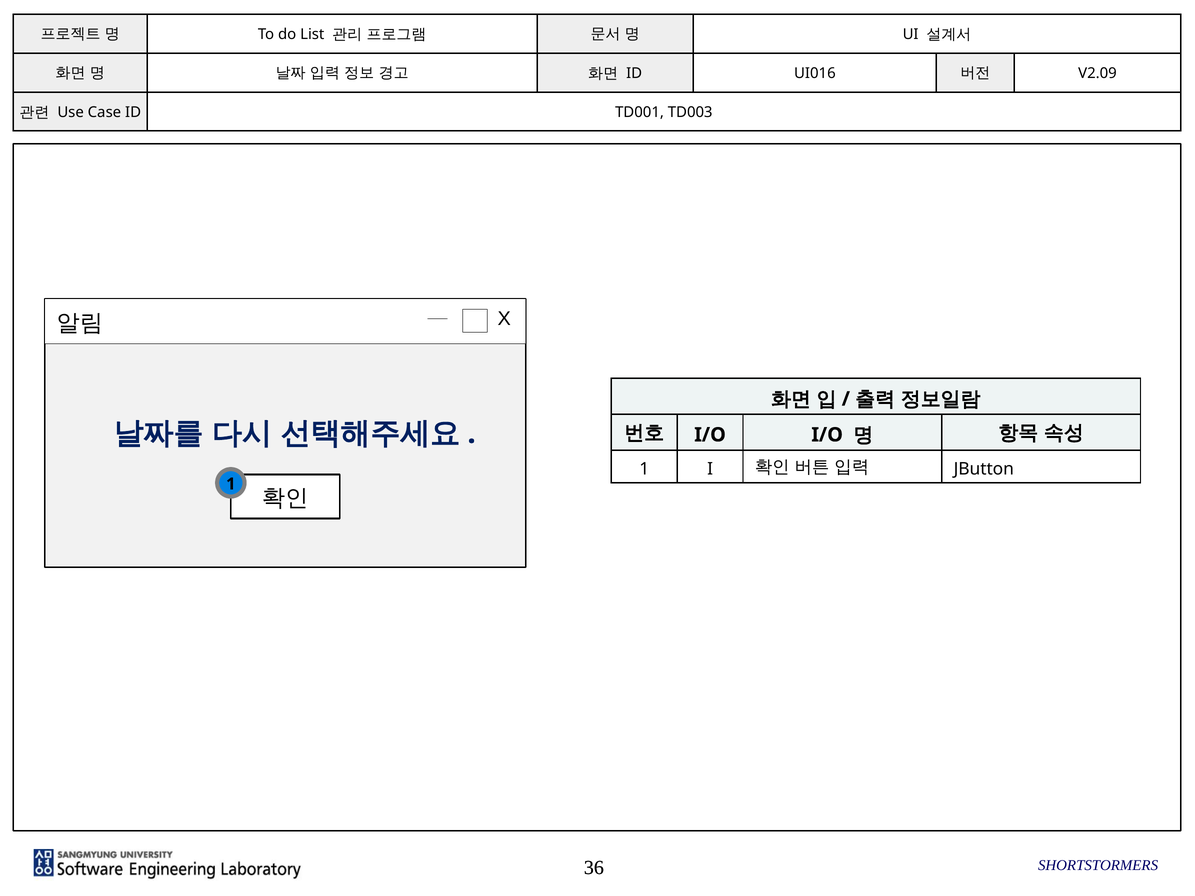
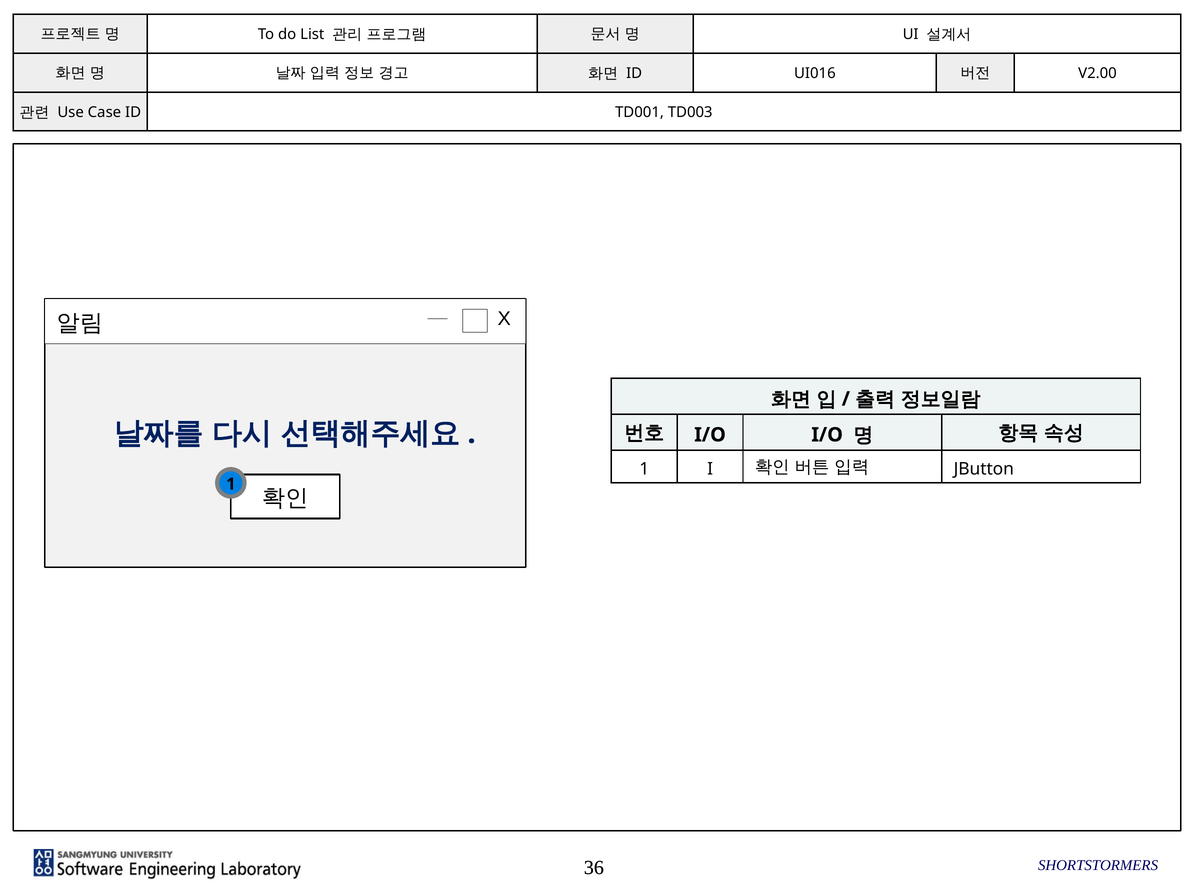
V2.09: V2.09 -> V2.00 (1097, 73)
